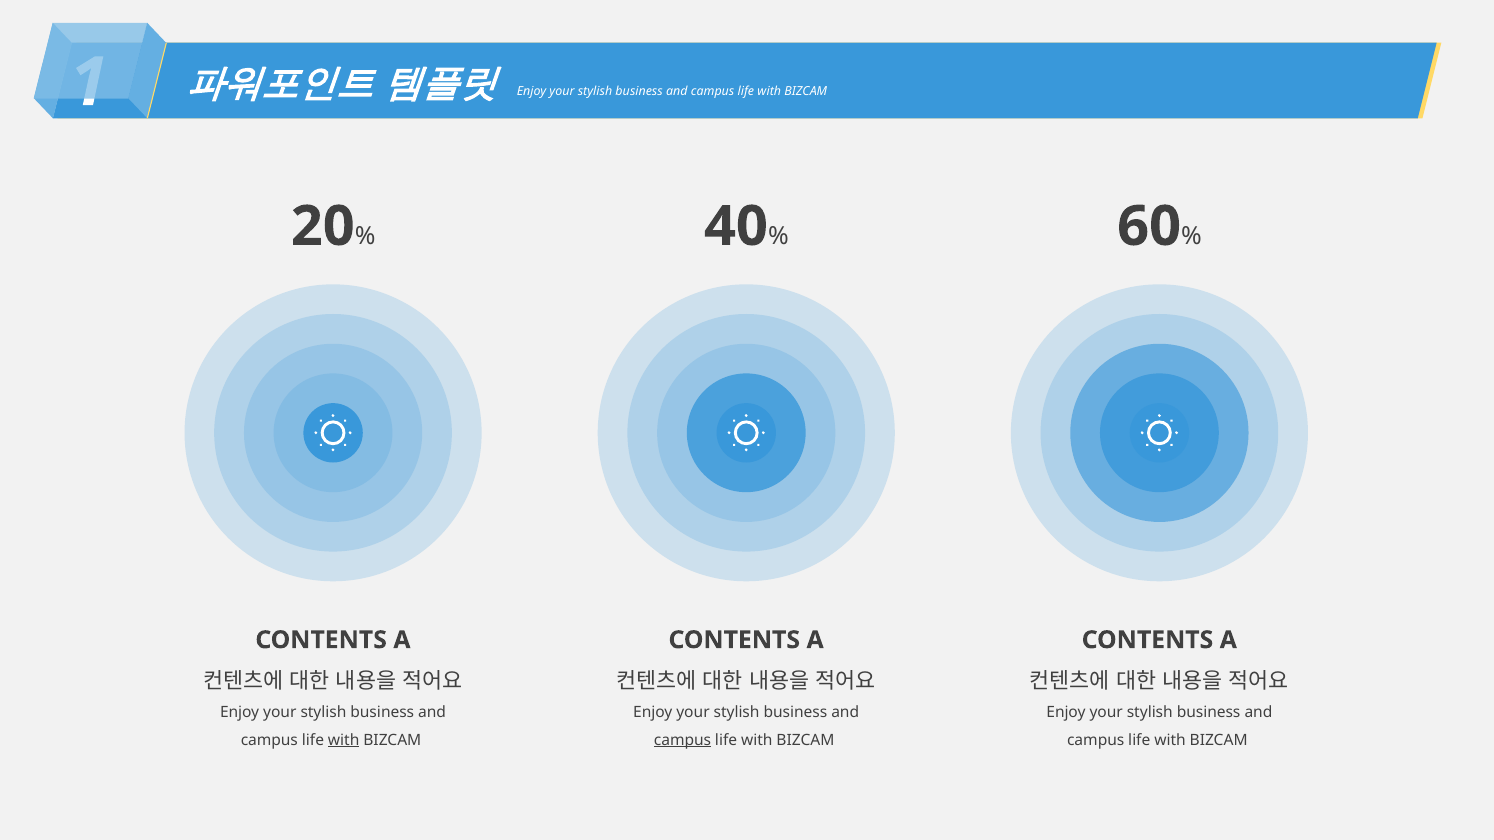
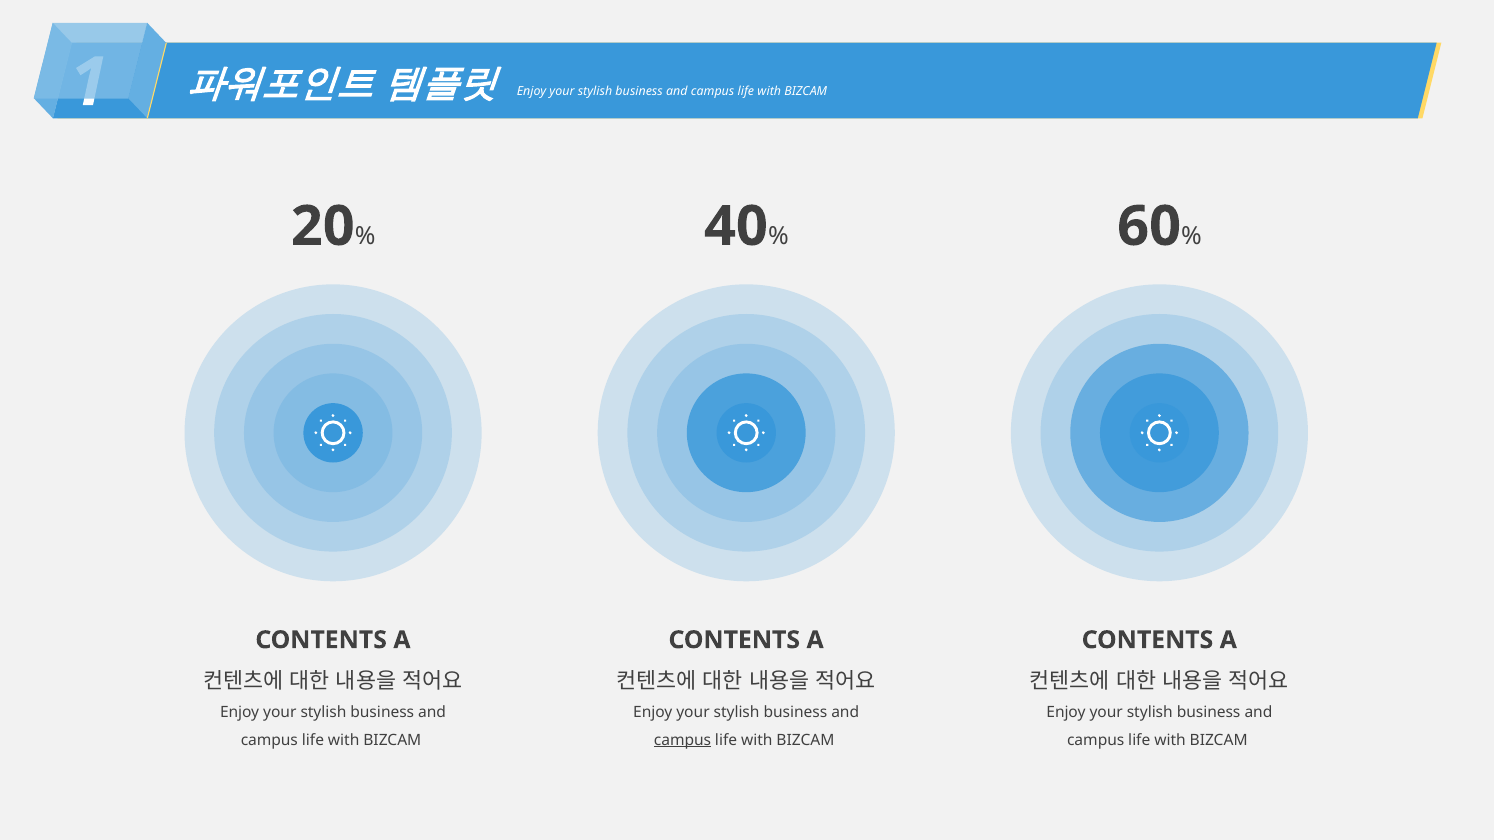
with underline: present -> none (344, 741)
